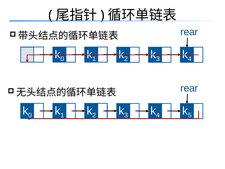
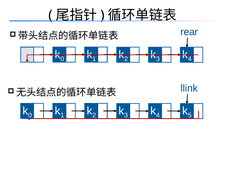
rear: rear -> llink (189, 88)
